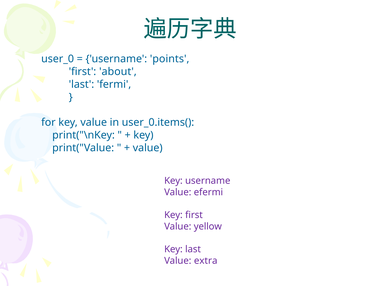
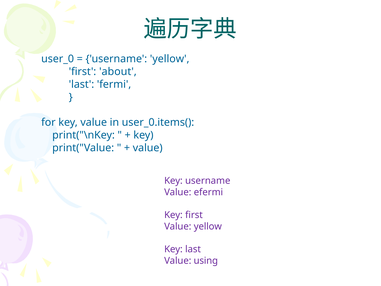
username points: points -> yellow (170, 59)
extra: extra -> using (206, 261)
